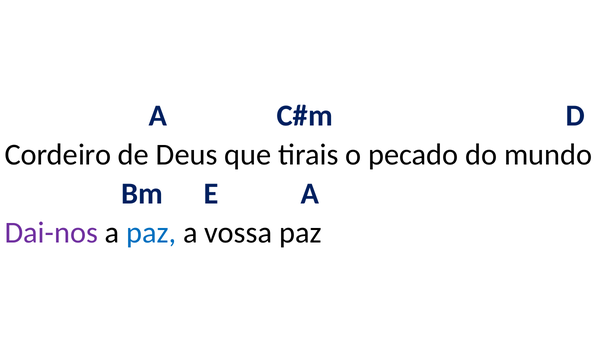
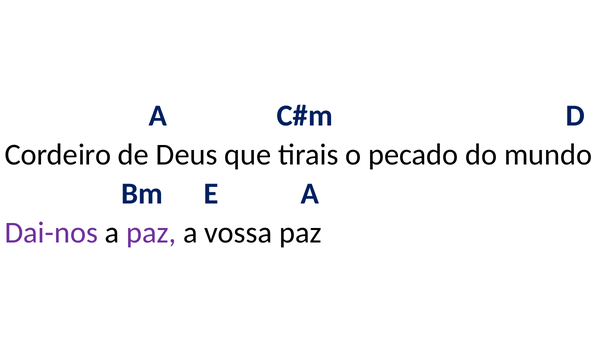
paz colour: blue -> purple (151, 233)
